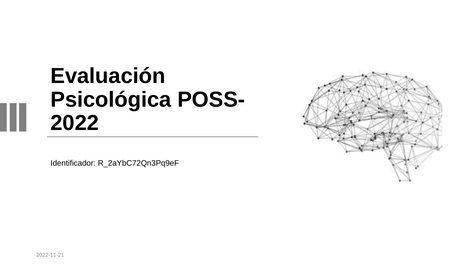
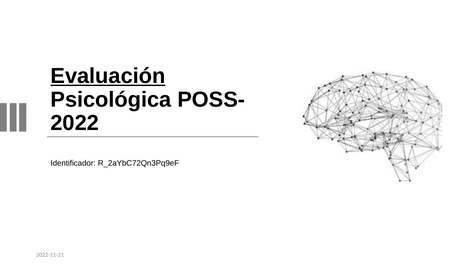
Evaluación underline: none -> present (108, 76)
